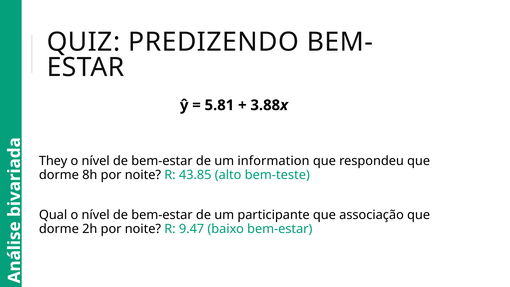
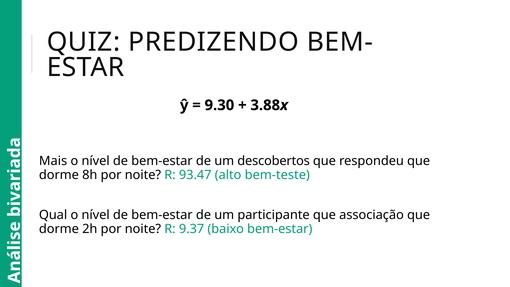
5.81: 5.81 -> 9.30 (219, 105)
They: They -> Mais (53, 161)
information: information -> descobertos (274, 161)
43.85: 43.85 -> 93.47 (195, 175)
9.47: 9.47 -> 9.37 (192, 229)
